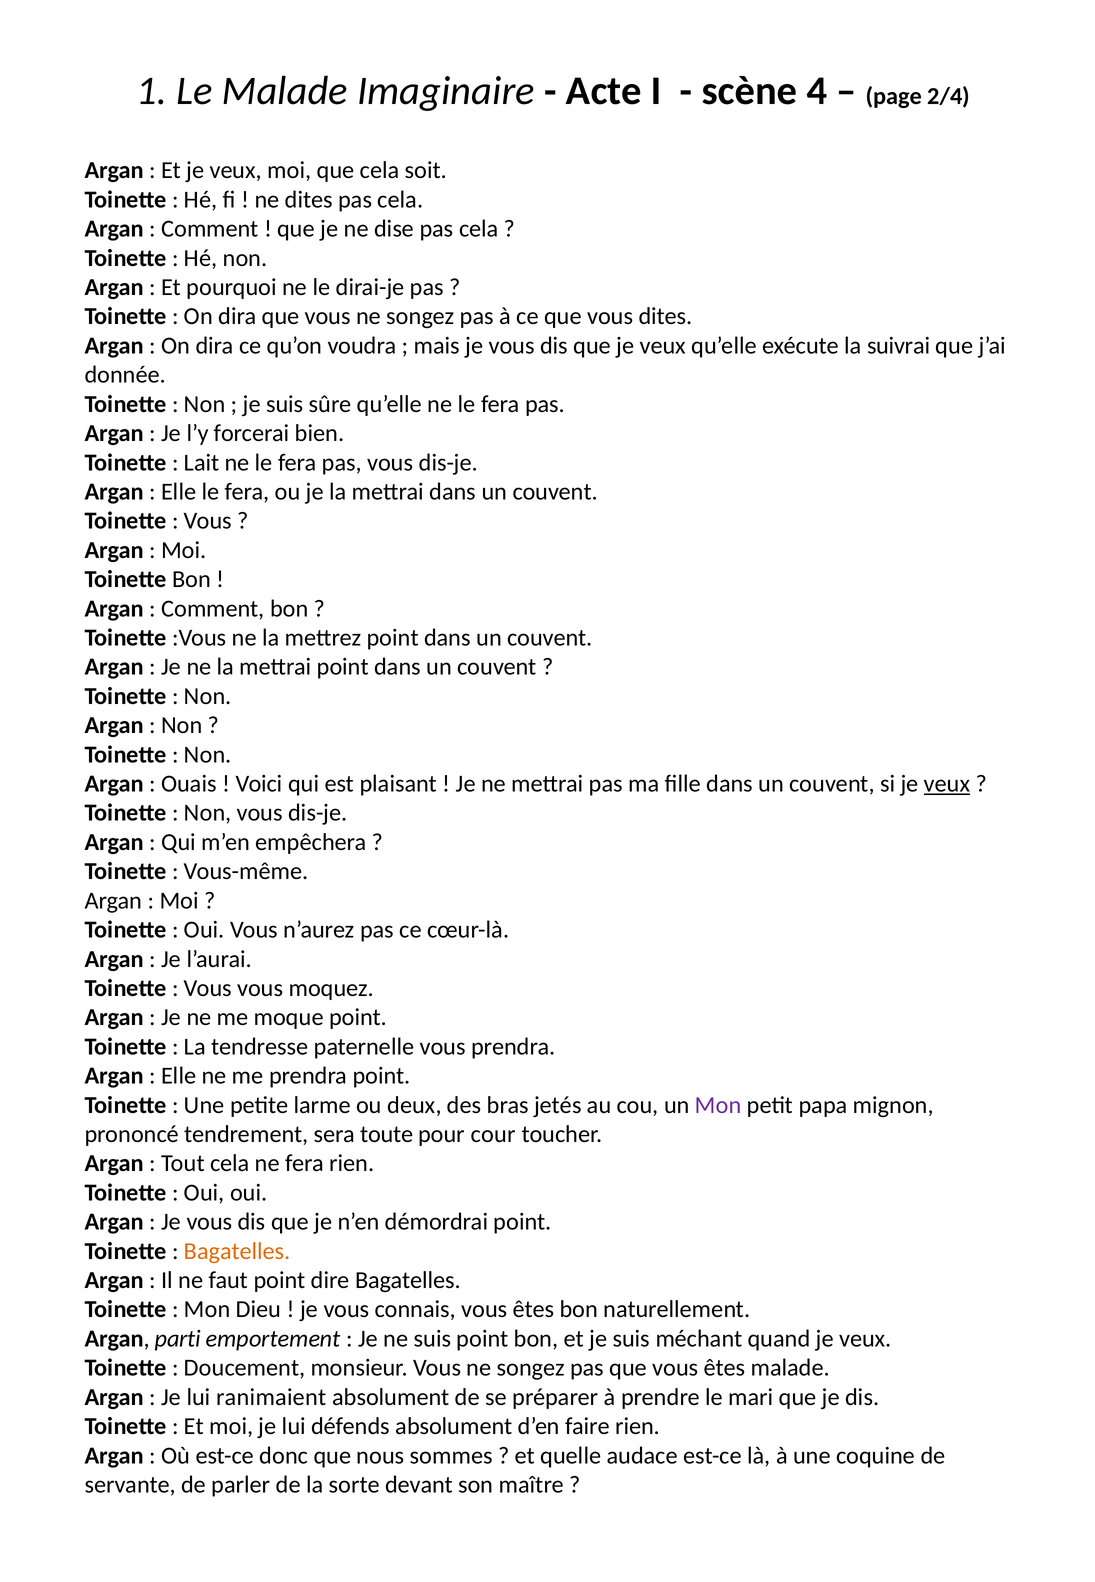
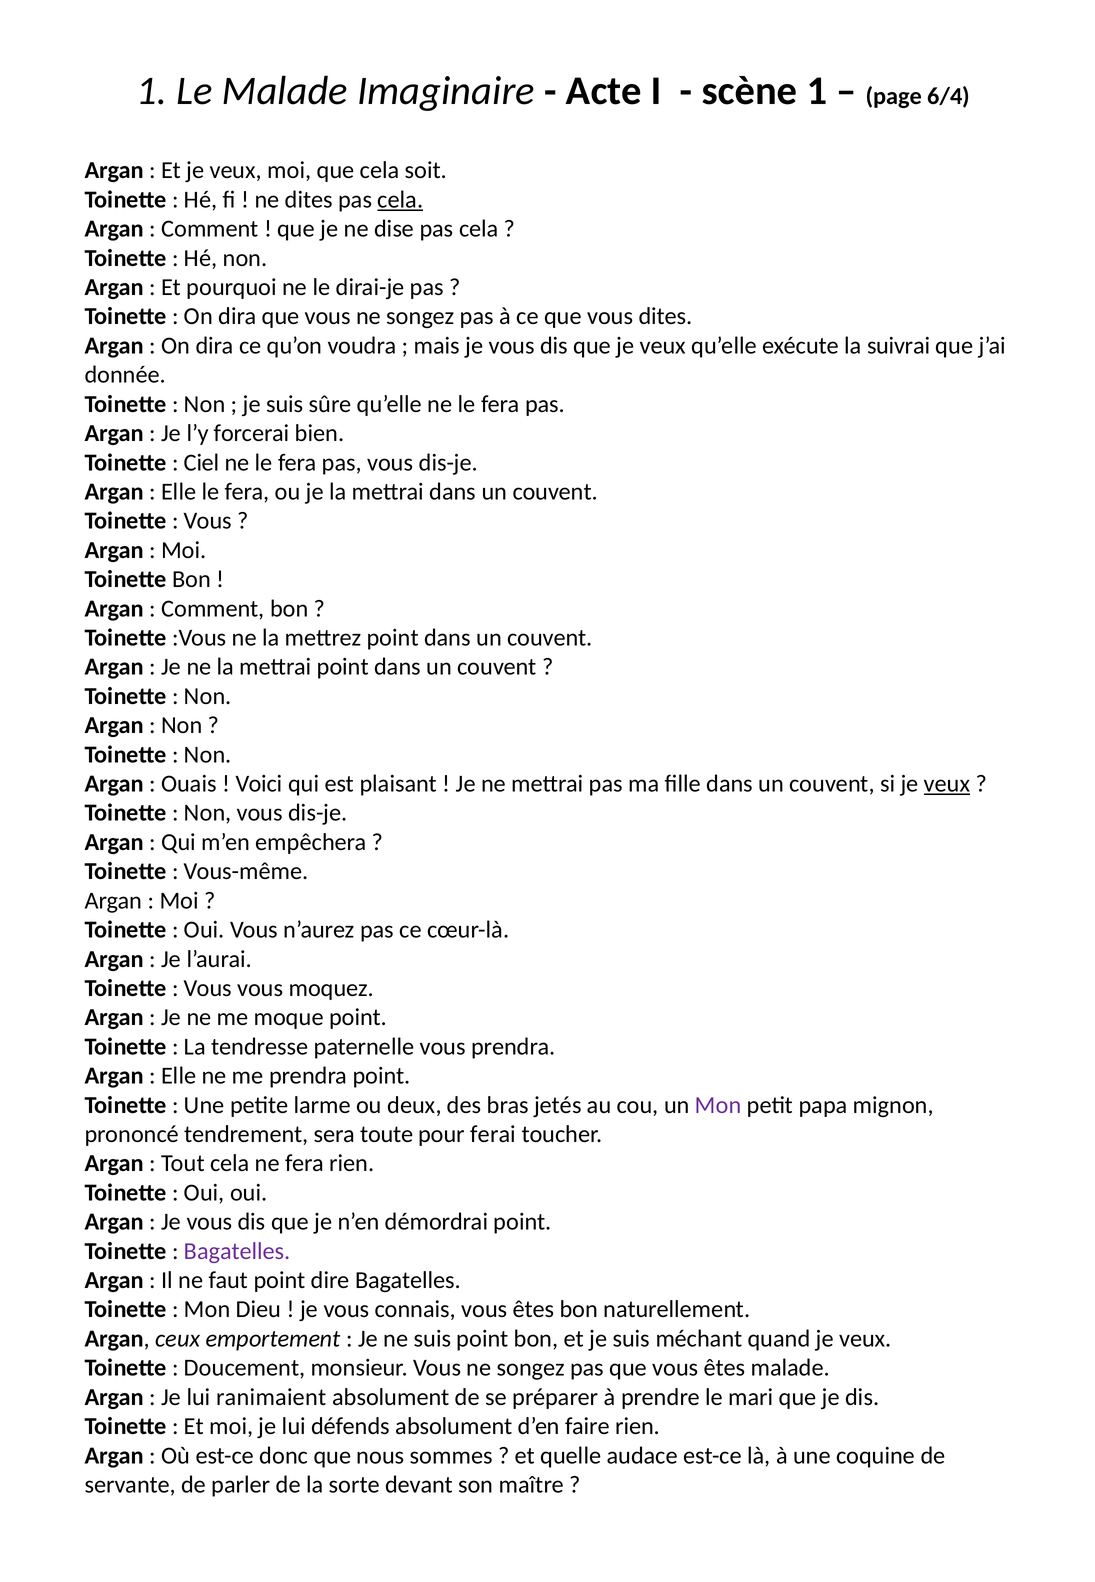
scène 4: 4 -> 1 (817, 91)
2/4: 2/4 -> 6/4 (949, 96)
cela underline: none -> present (400, 200)
Lait: Lait -> Ciel (202, 462)
cour: cour -> ferai (493, 1134)
Bagatelles colour: orange -> purple (237, 1251)
parti: parti -> ceux (178, 1338)
